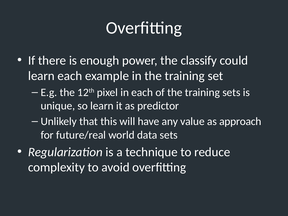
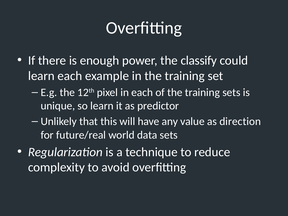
approach: approach -> direction (240, 121)
